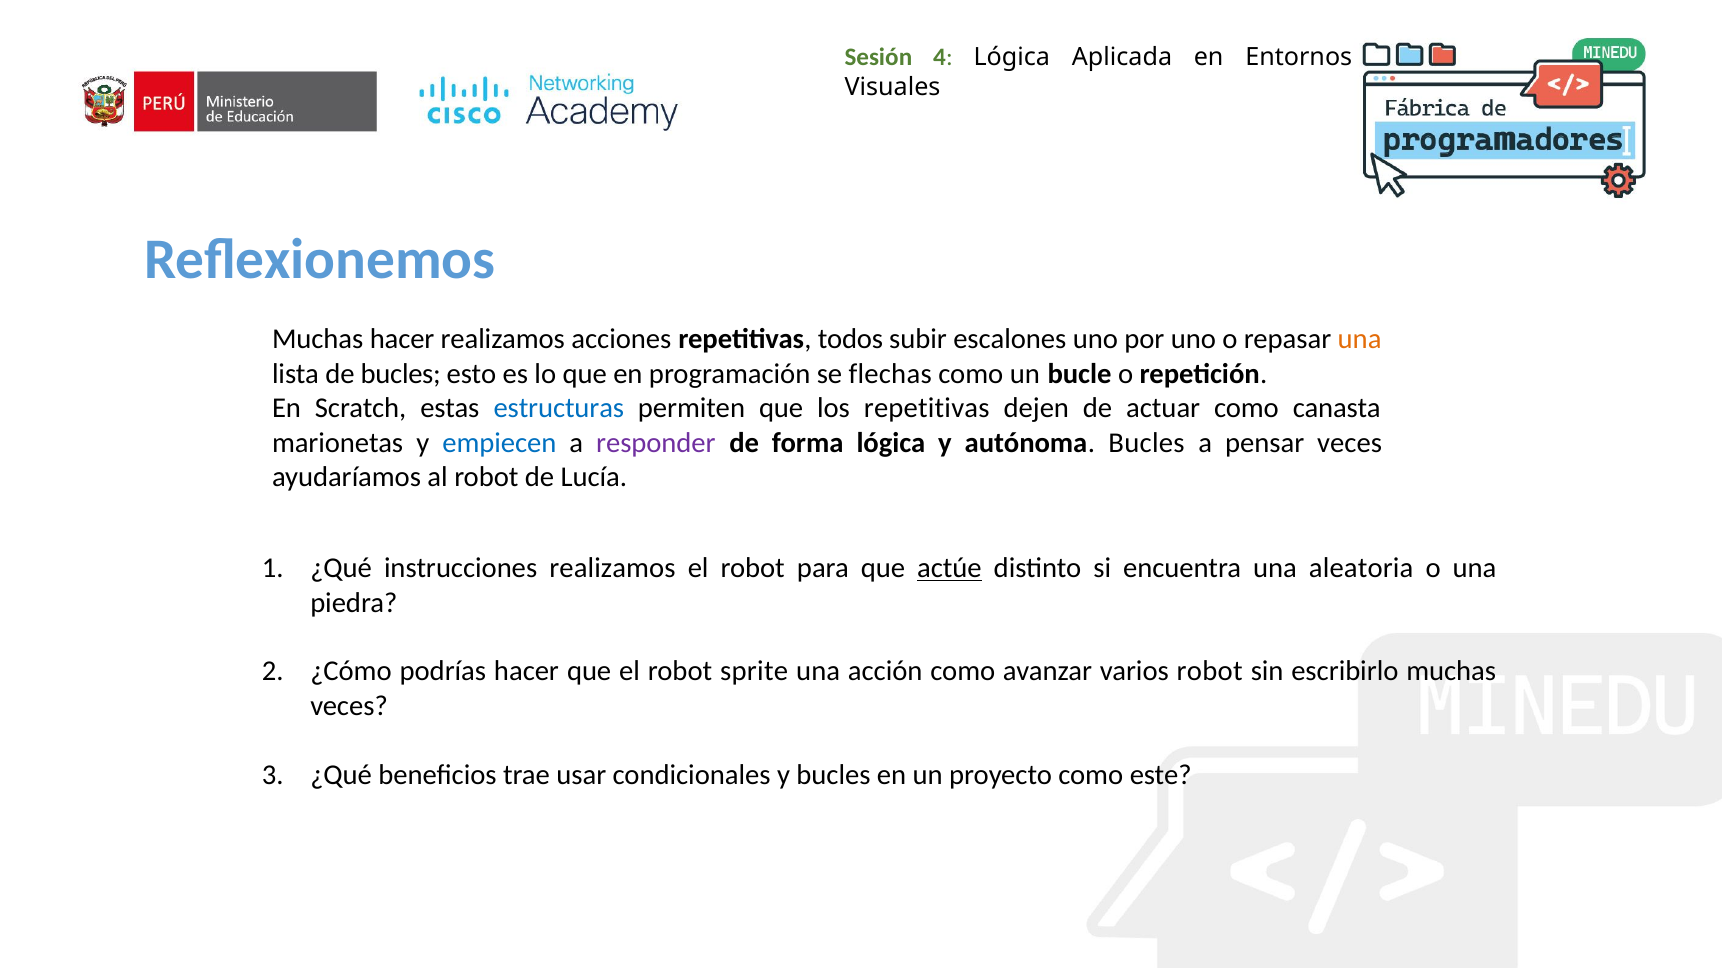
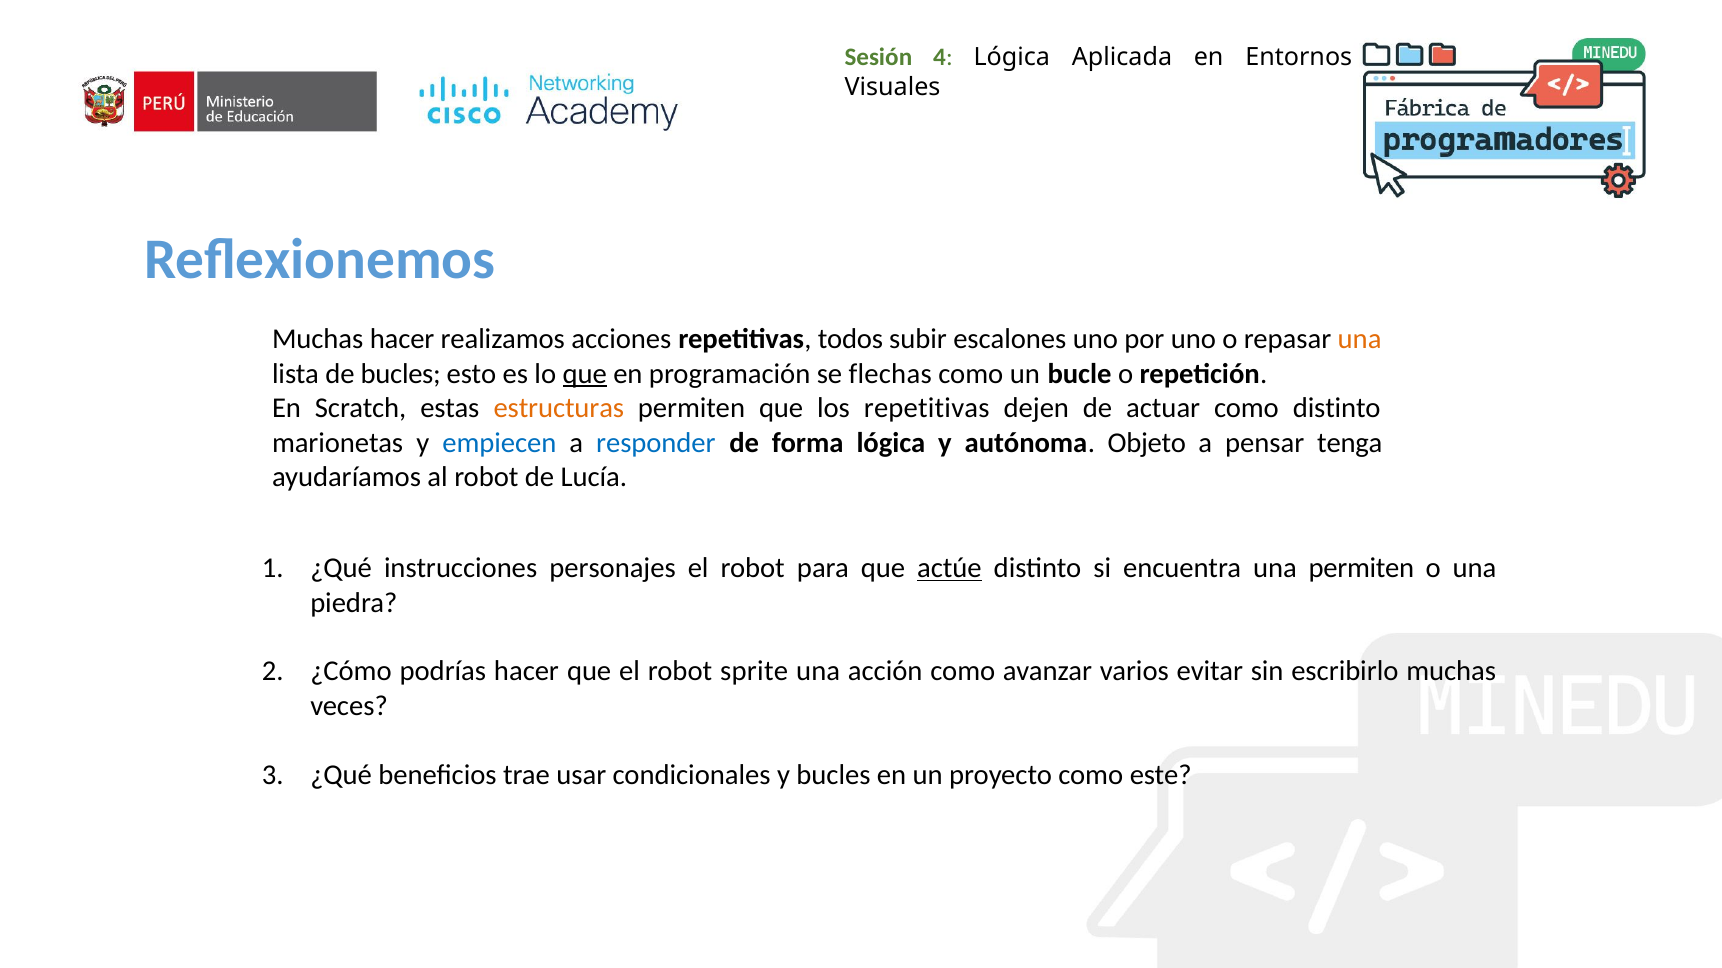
que underline: none -> present (585, 374)
estructuras colour: blue -> orange (559, 408)
como canasta: canasta -> distinto (1337, 408)
responder colour: purple -> blue (656, 443)
autónoma Bucles: Bucles -> Objeto (1147, 443)
pensar veces: veces -> tenga (1350, 443)
instrucciones realizamos: realizamos -> personajes (613, 569)
una aleatoria: aleatoria -> permiten (1361, 569)
varios robot: robot -> evitar (1210, 672)
